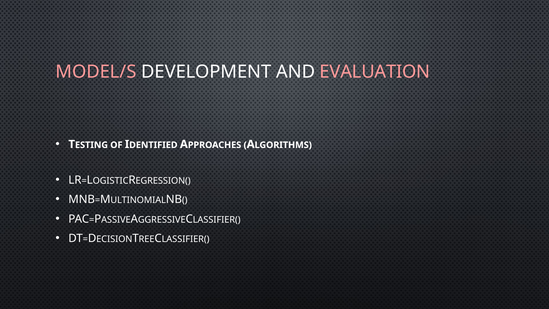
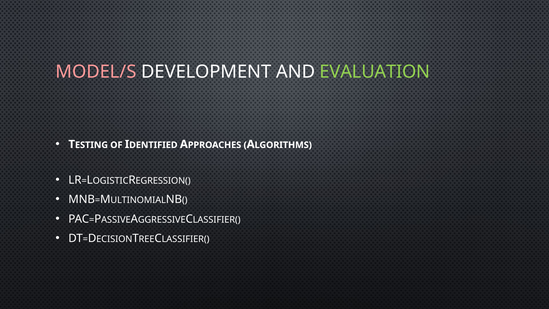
EVALUATION colour: pink -> light green (375, 72)
